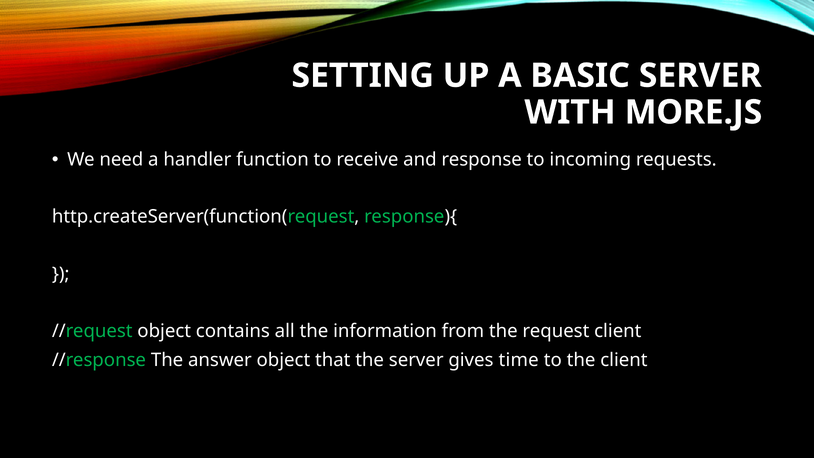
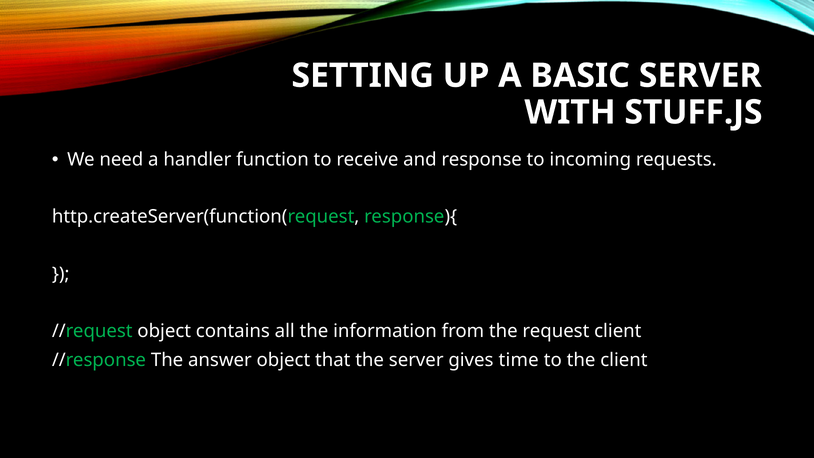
MORE.JS: MORE.JS -> STUFF.JS (693, 112)
